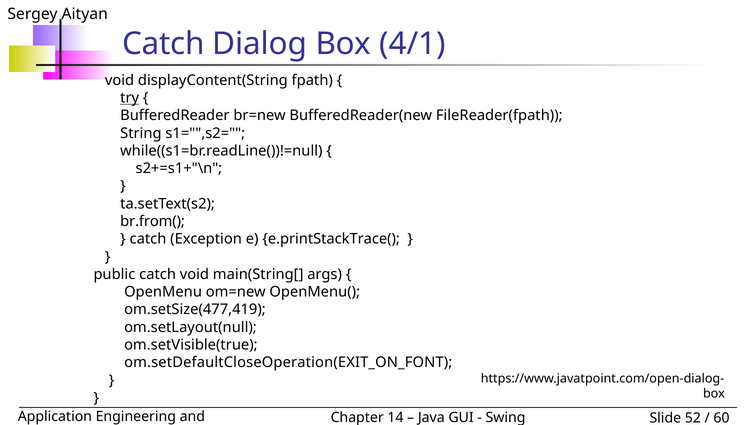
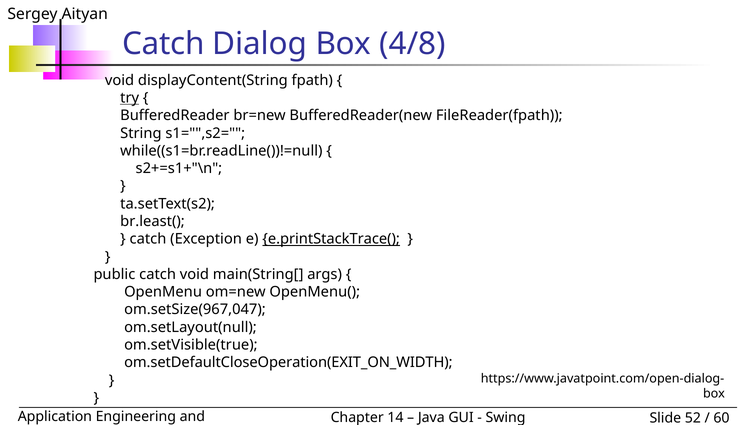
4/1: 4/1 -> 4/8 (413, 44)
br.from(: br.from( -> br.least( (153, 222)
e.printStackTrace( underline: none -> present (331, 239)
om.setSize(477,419: om.setSize(477,419 -> om.setSize(967,047 (195, 310)
om.setDefaultCloseOperation(EXIT_ON_FONT: om.setDefaultCloseOperation(EXIT_ON_FONT -> om.setDefaultCloseOperation(EXIT_ON_WIDTH (288, 363)
